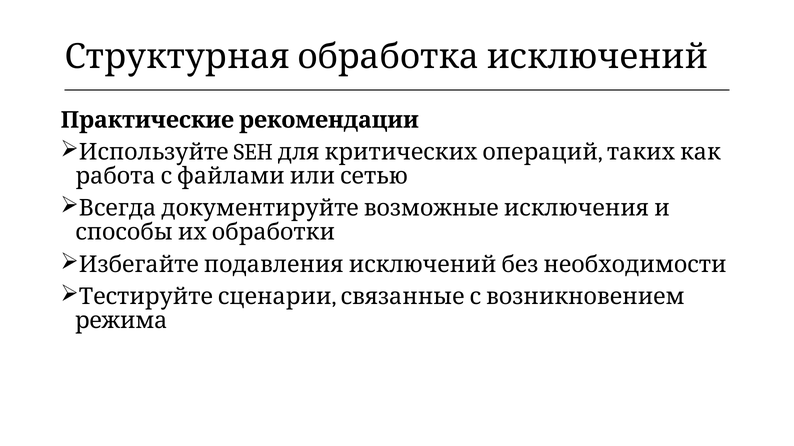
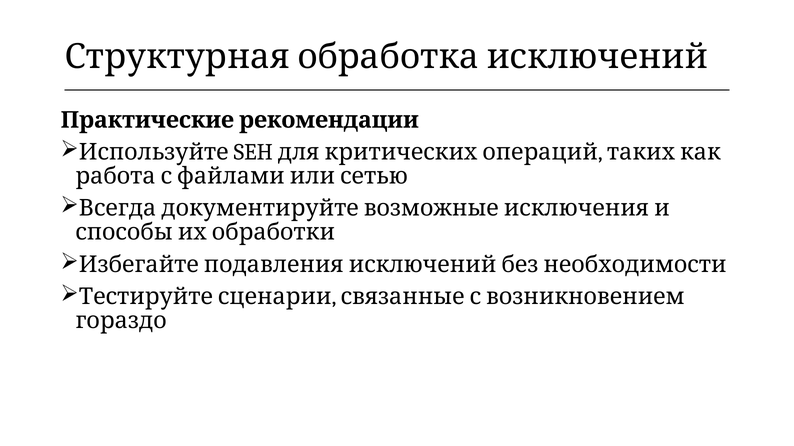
режима: режима -> гораздо (121, 321)
